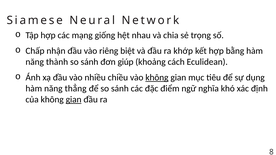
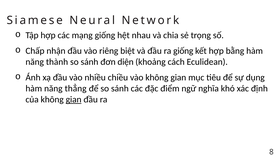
ra khớp: khớp -> giống (183, 51)
giúp: giúp -> diện (126, 62)
không underline: present -> none (157, 78)
